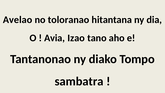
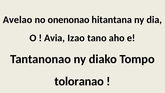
toloranao: toloranao -> onenonao (69, 20)
sambatra: sambatra -> toloranao (79, 81)
